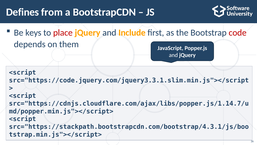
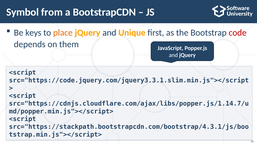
Defines: Defines -> Symbol (23, 12)
place colour: red -> orange (63, 33)
Include: Include -> Unique (132, 33)
